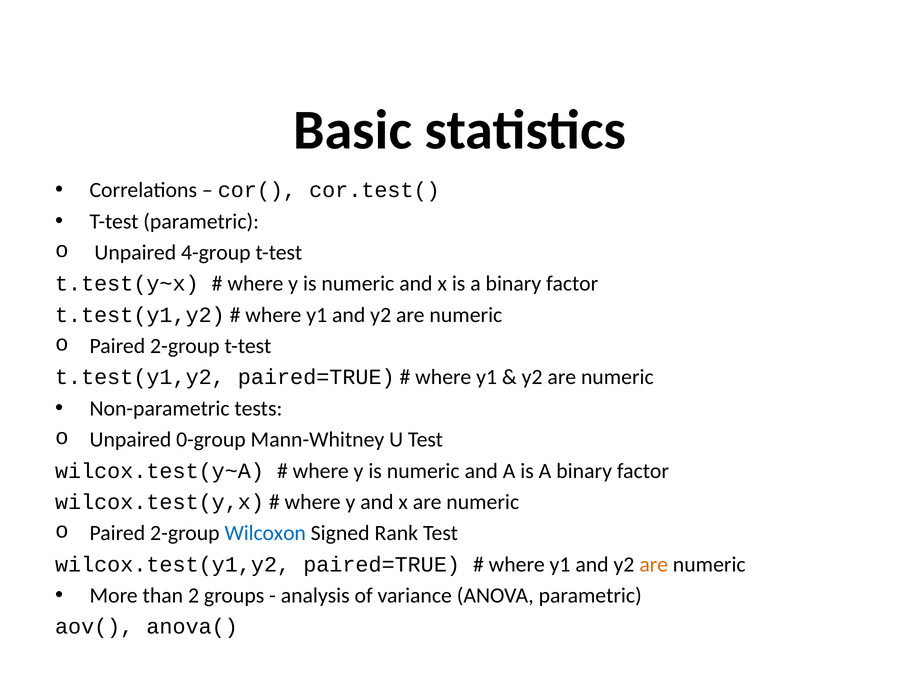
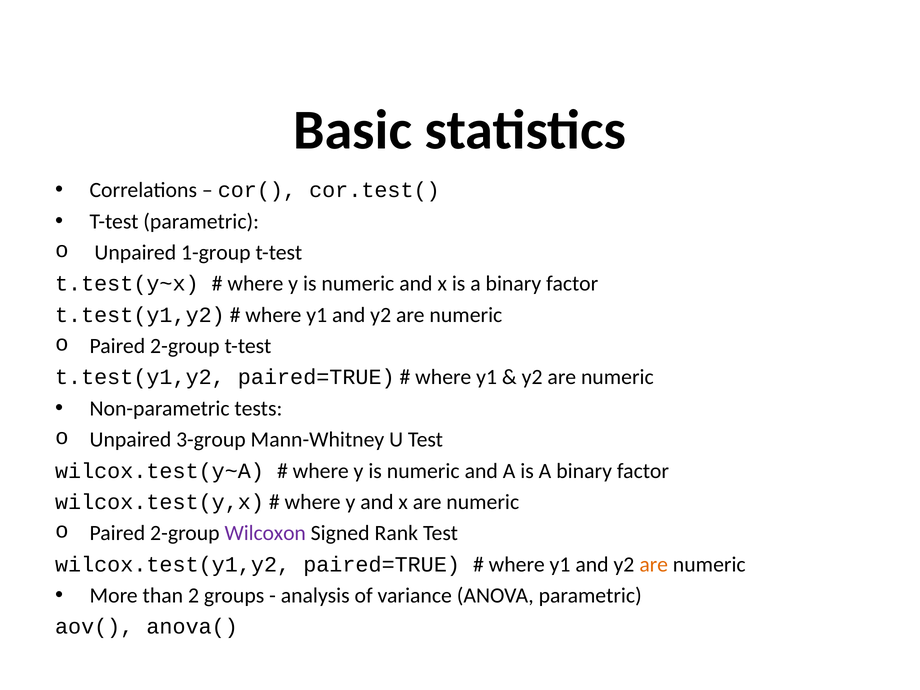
4-group: 4-group -> 1-group (216, 253)
0-group: 0-group -> 3-group (211, 440)
Wilcoxon colour: blue -> purple (265, 533)
